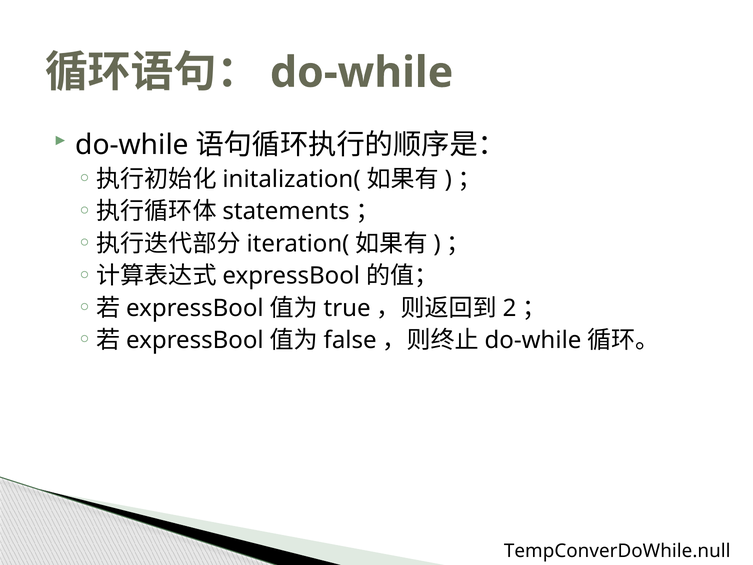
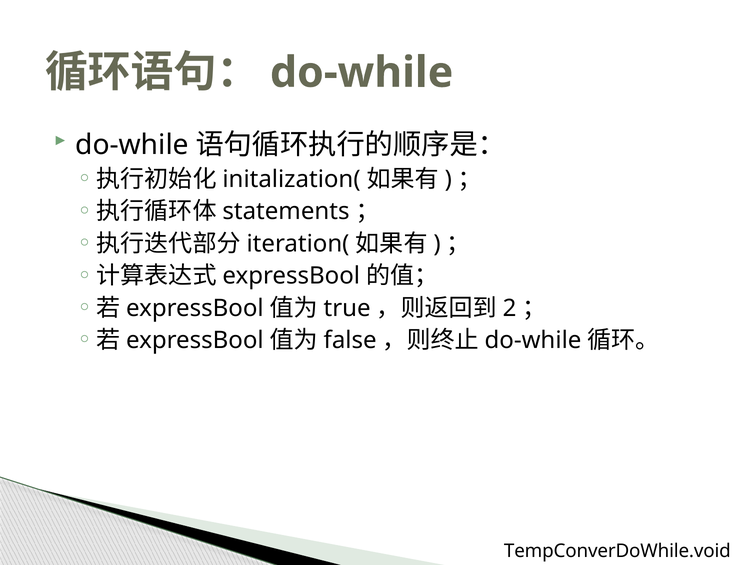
TempConverDoWhile.null: TempConverDoWhile.null -> TempConverDoWhile.void (617, 551)
